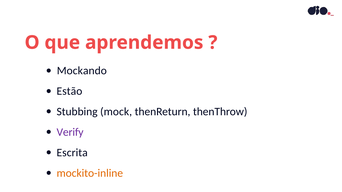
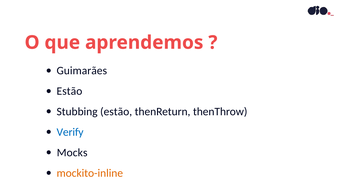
Mockando: Mockando -> Guimarães (82, 71)
Stubbing mock: mock -> estão (116, 112)
Verify colour: purple -> blue (70, 132)
Escrita: Escrita -> Mocks (72, 153)
